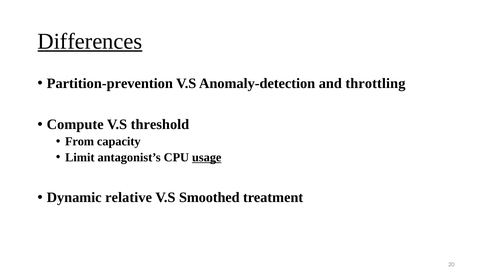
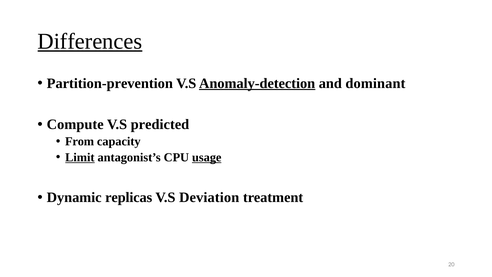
Anomaly-detection underline: none -> present (257, 83)
throttling: throttling -> dominant (375, 83)
threshold: threshold -> predicted (160, 124)
Limit underline: none -> present (80, 157)
relative: relative -> replicas (129, 197)
Smoothed: Smoothed -> Deviation (209, 197)
